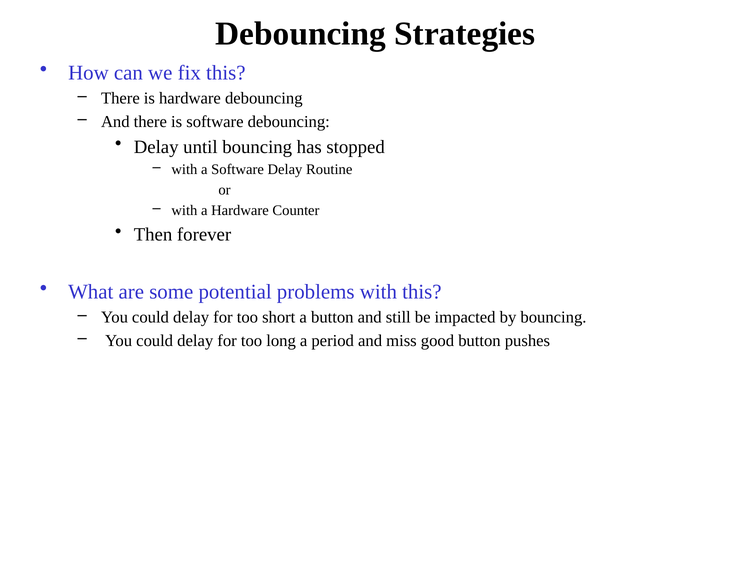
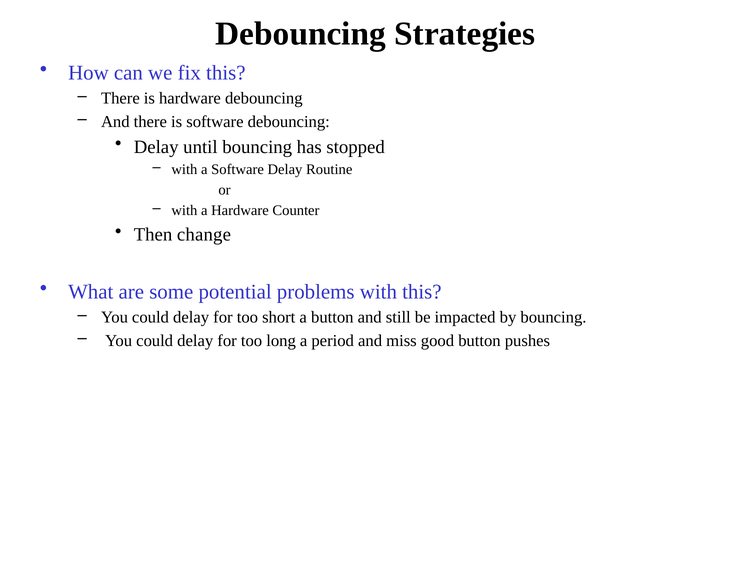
forever: forever -> change (204, 235)
